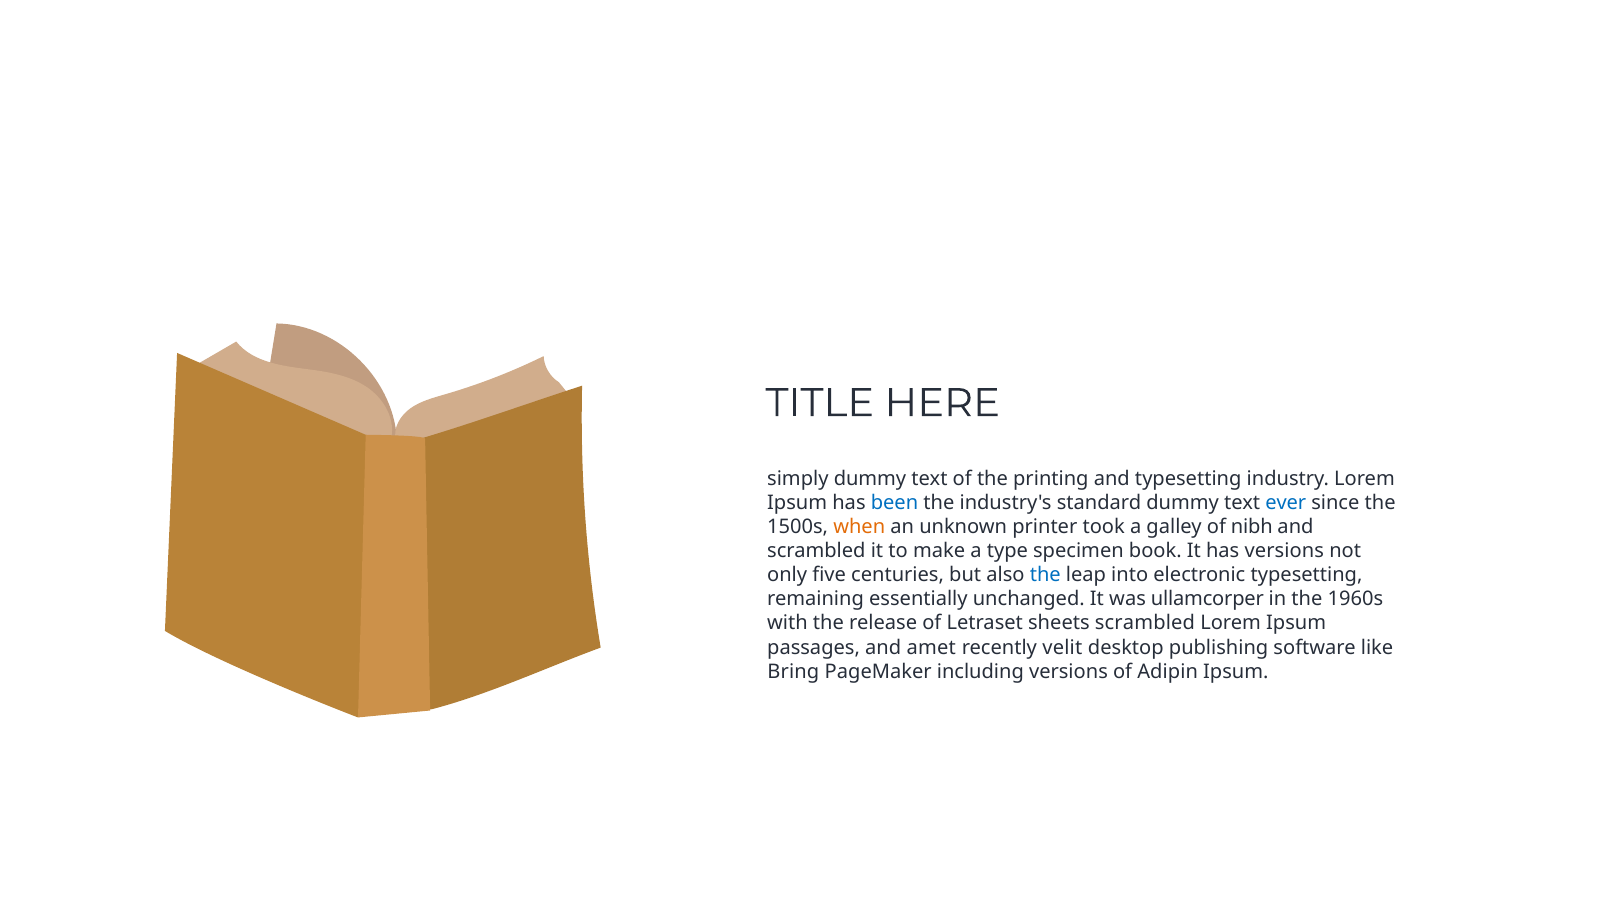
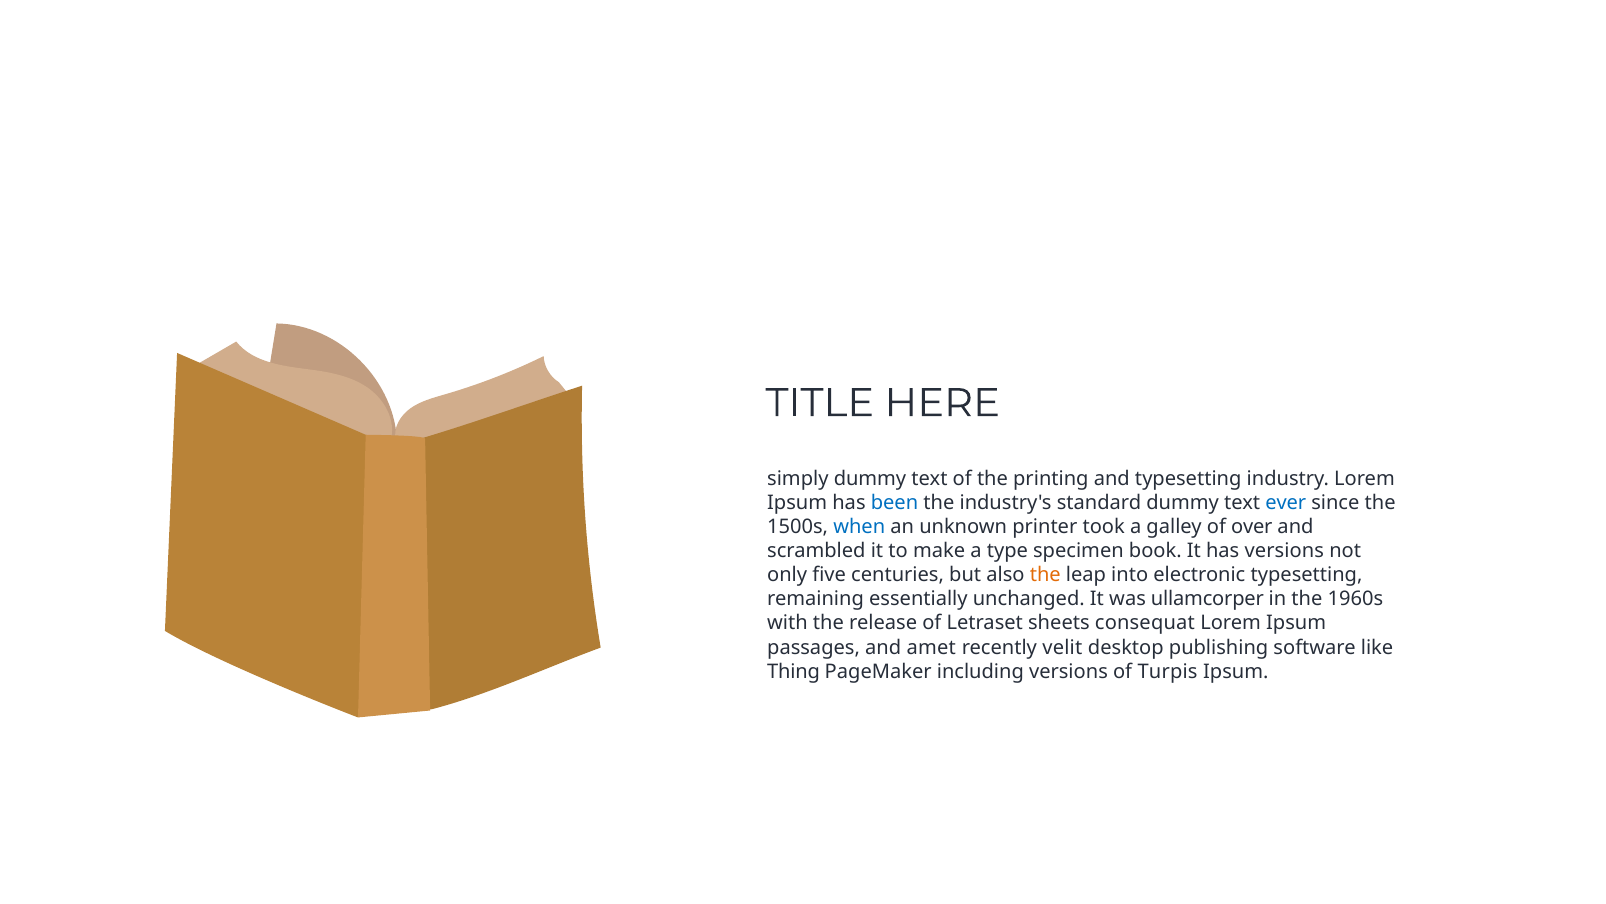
when colour: orange -> blue (859, 527)
nibh: nibh -> over (1252, 527)
the colour: blue -> orange (1045, 575)
sheets scrambled: scrambled -> consequat (1145, 623)
Bring: Bring -> Thing (794, 671)
Adipin: Adipin -> Turpis (1168, 671)
